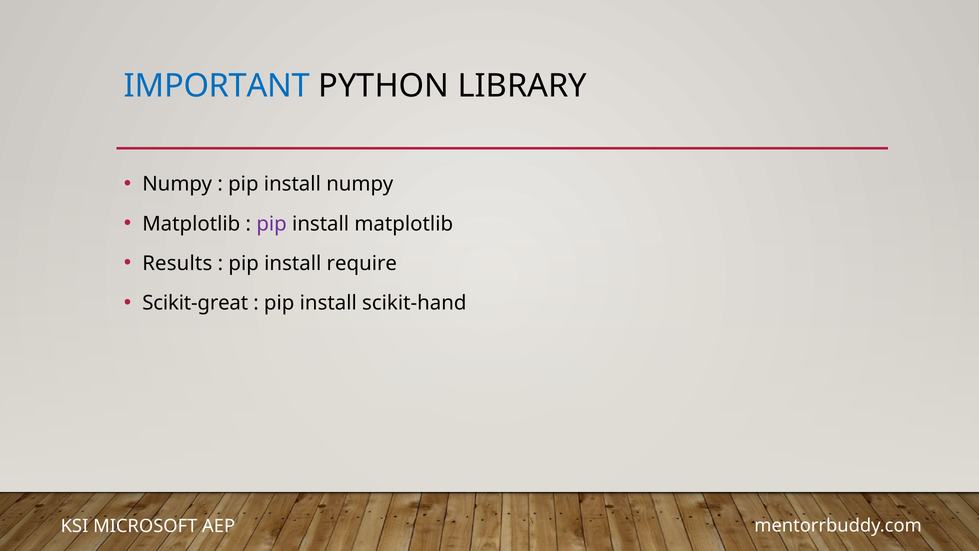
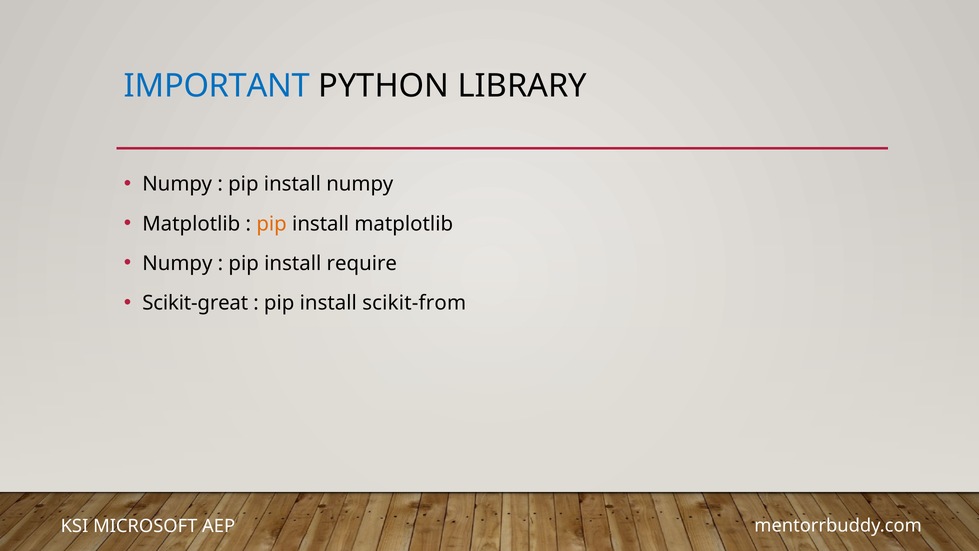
pip colour: purple -> orange (272, 224)
Results: Results -> Numpy (177, 263)
scikit-hand: scikit-hand -> scikit-from (414, 303)
